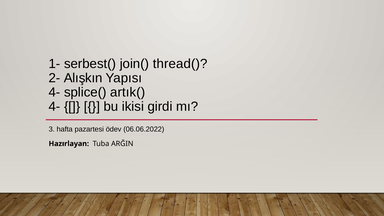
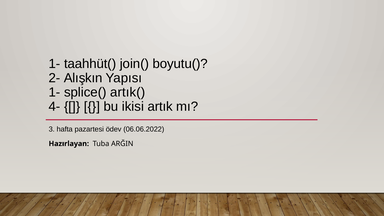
serbest(: serbest( -> taahhüt( (90, 64)
thread(: thread( -> boyutu( (180, 64)
4-: 4- -> 1- (55, 92)
girdi: girdi -> artık (160, 107)
